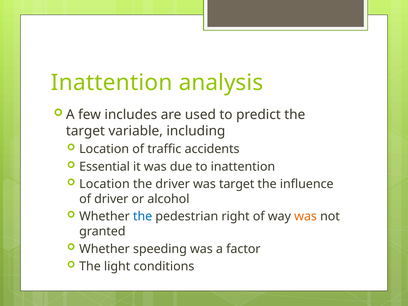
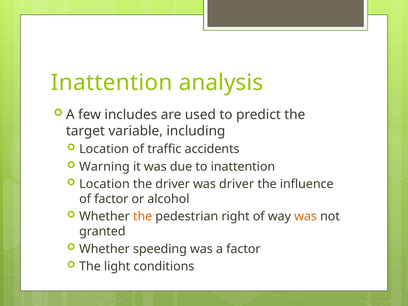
Essential: Essential -> Warning (104, 167)
was target: target -> driver (237, 184)
of driver: driver -> factor (111, 199)
the colour: blue -> orange (143, 216)
